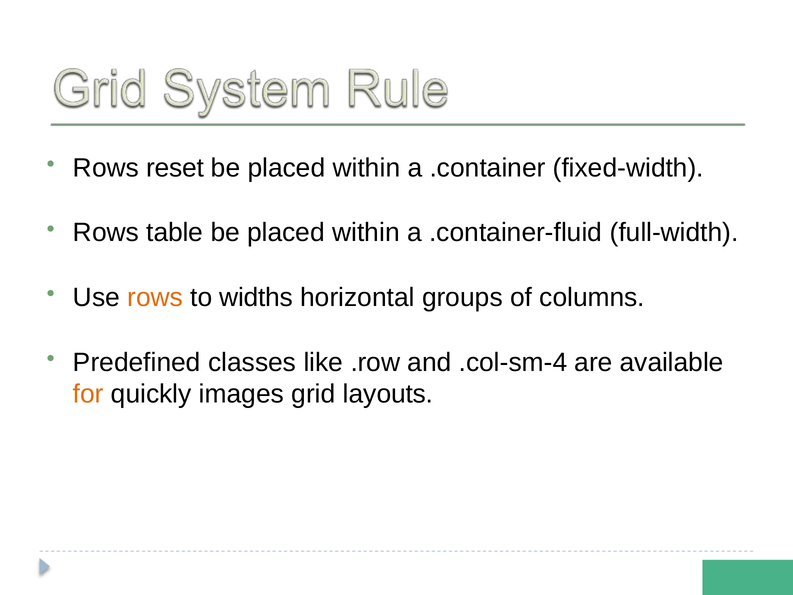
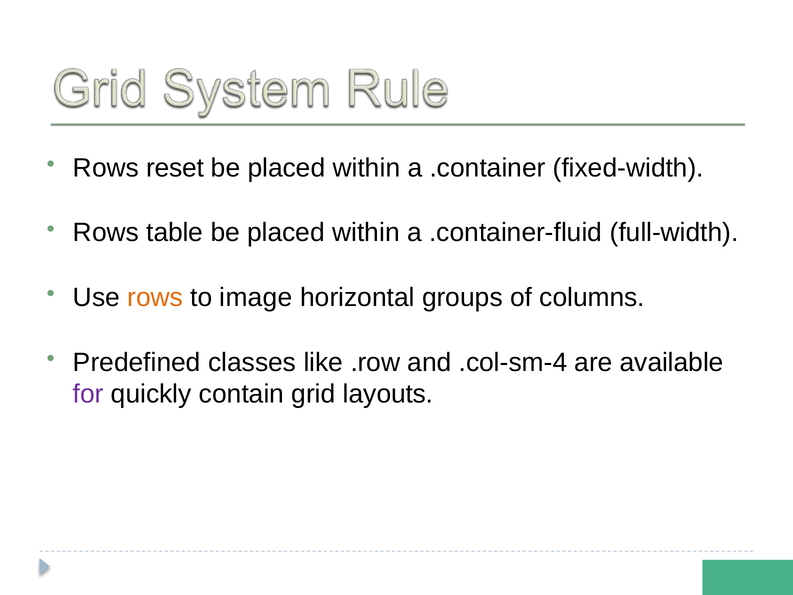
widths: widths -> image (256, 297)
for colour: orange -> purple (88, 394)
images: images -> contain (242, 394)
